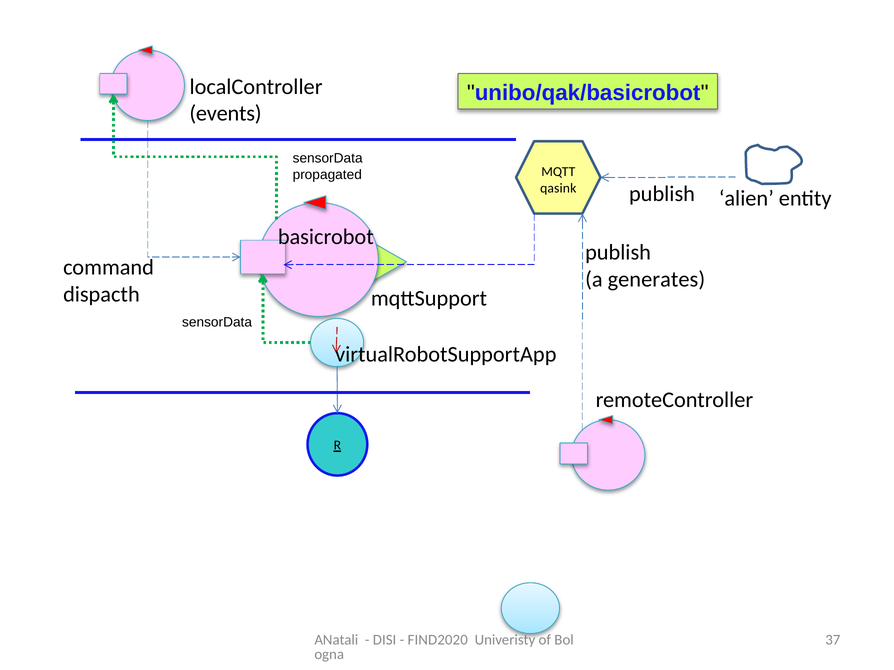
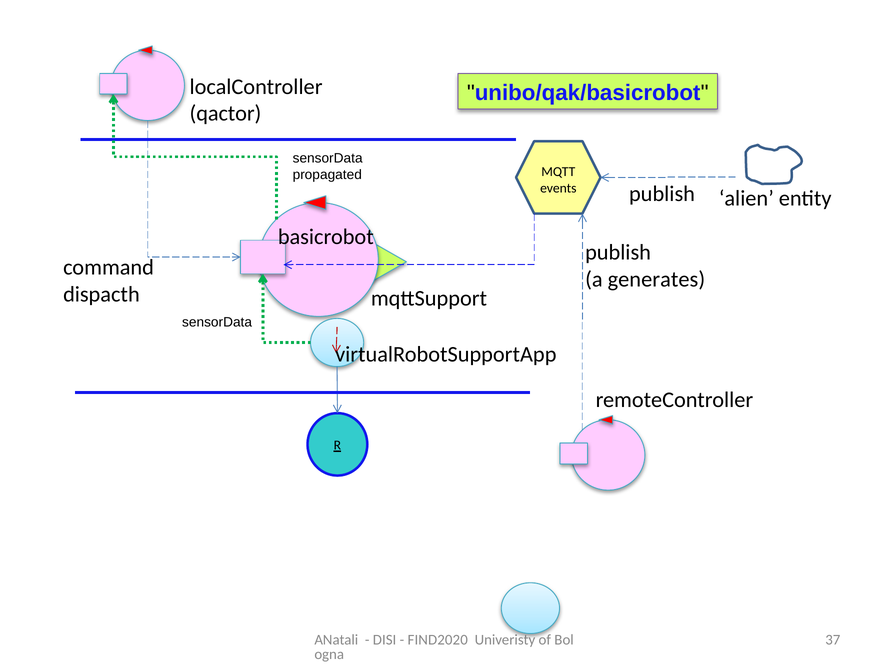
events: events -> qactor (225, 114)
qasink: qasink -> events (558, 188)
